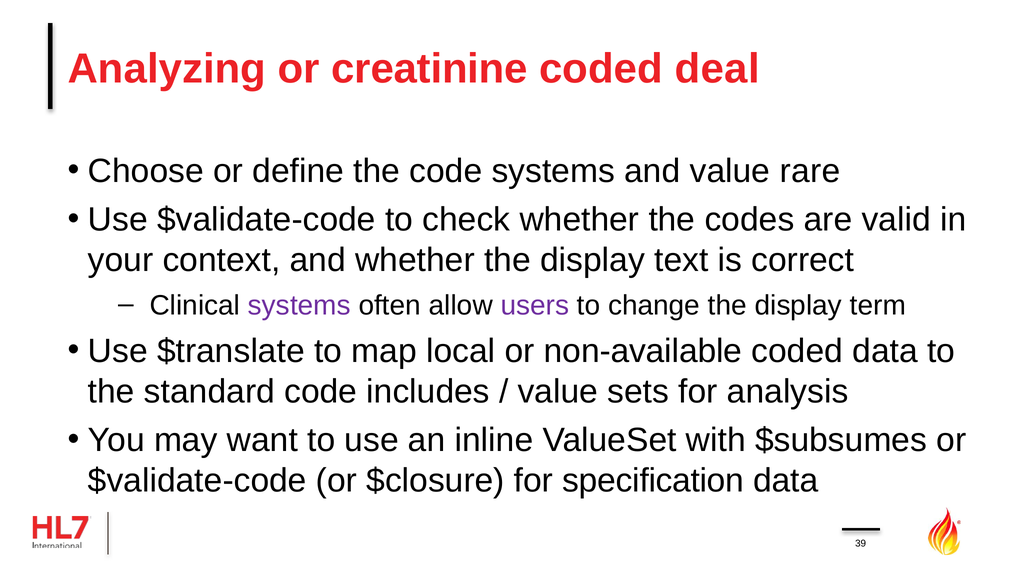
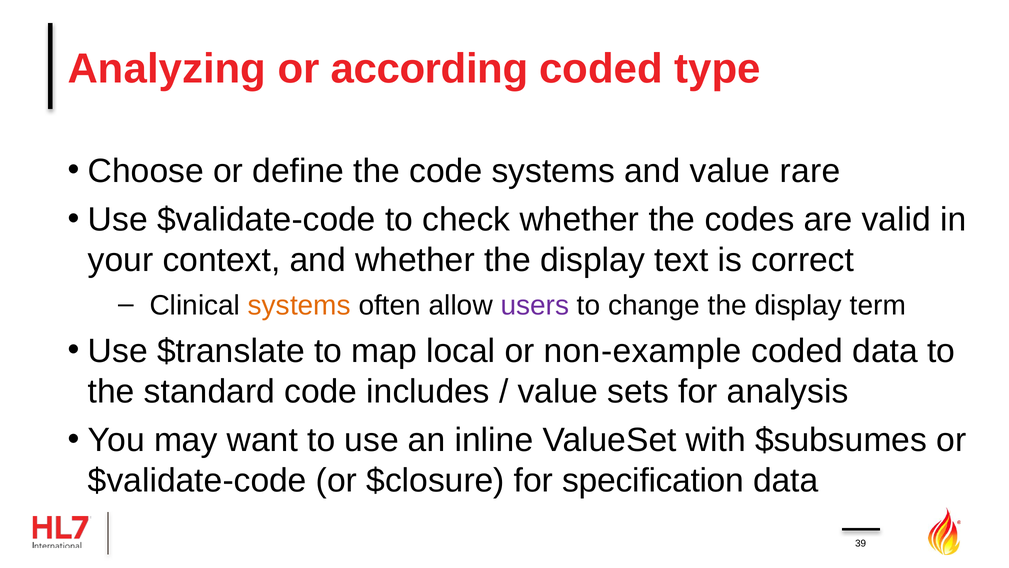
creatinine: creatinine -> according (430, 69)
deal: deal -> type (718, 69)
systems colour: purple -> orange (299, 305)
non-available: non-available -> non-example (643, 351)
